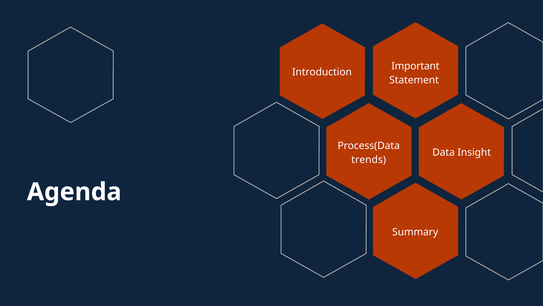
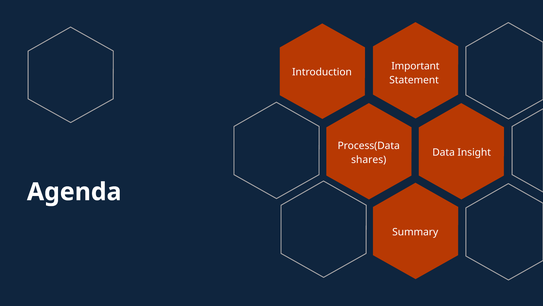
trends: trends -> shares (369, 159)
